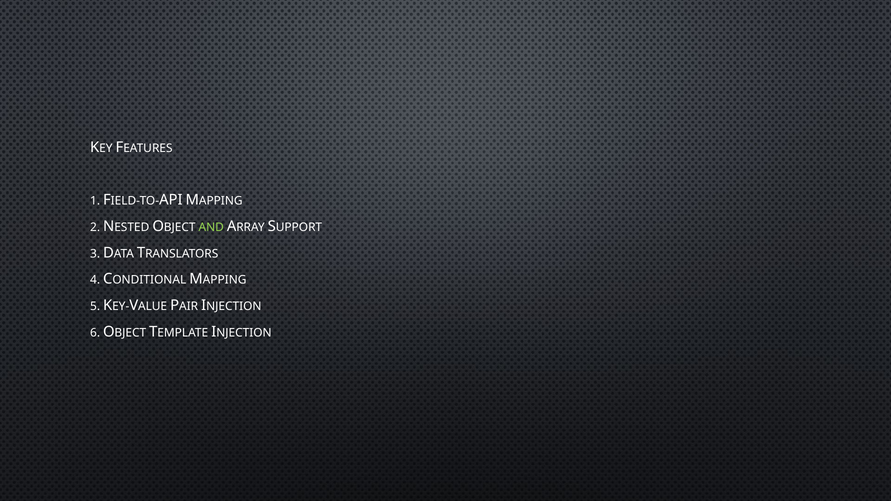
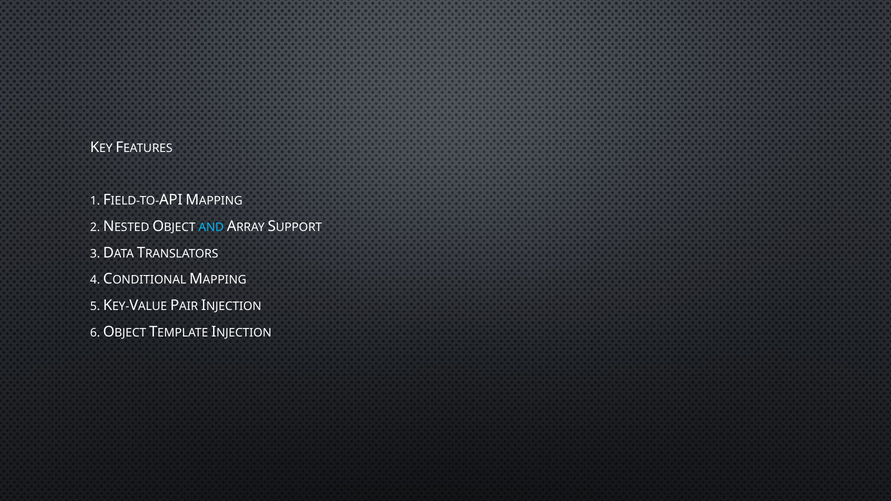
AND colour: light green -> light blue (211, 227)
